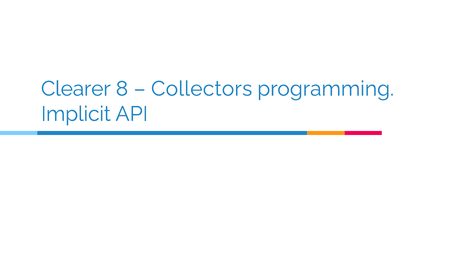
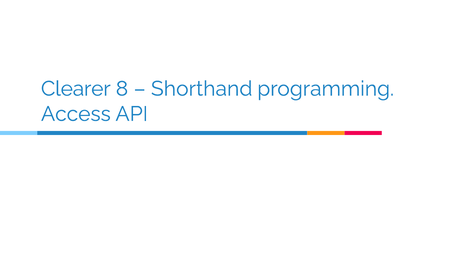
Collectors: Collectors -> Shorthand (202, 89)
Implicit: Implicit -> Access (76, 114)
